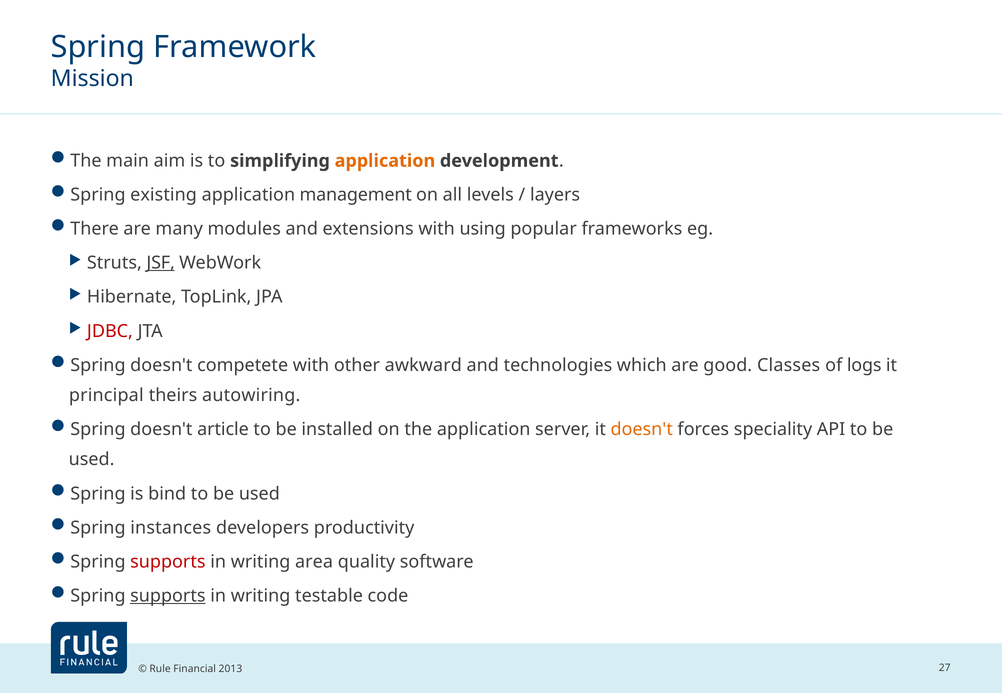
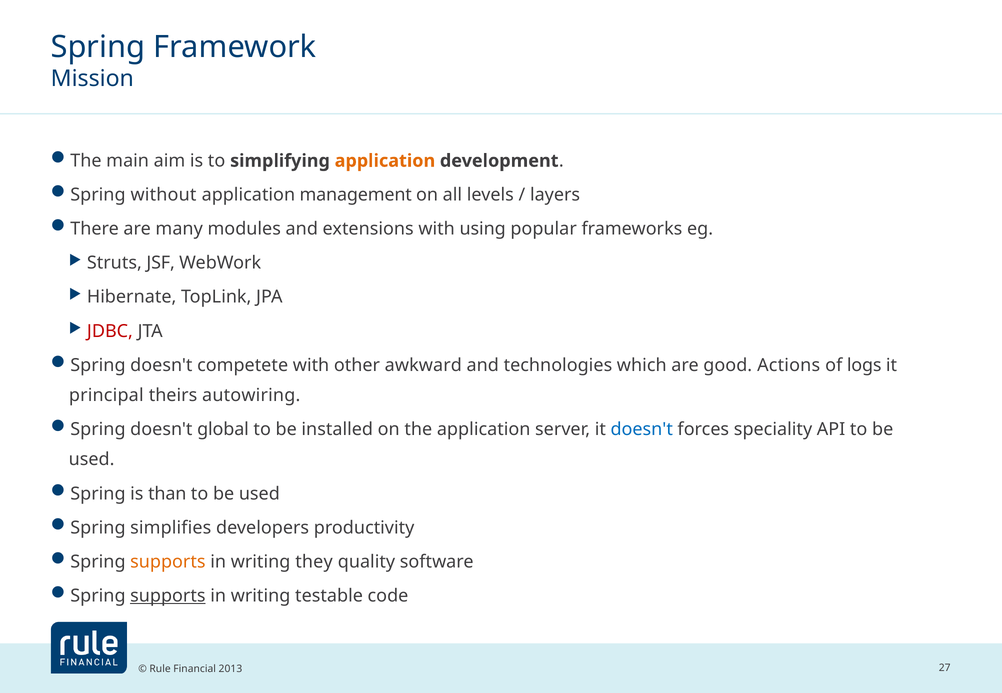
existing: existing -> without (163, 195)
JSF underline: present -> none (161, 263)
Classes: Classes -> Actions (789, 365)
article: article -> global (223, 430)
doesn't colour: orange -> blue (642, 430)
bind: bind -> than (167, 494)
instances: instances -> simplifies (171, 528)
supports colour: red -> orange (168, 562)
area: area -> they (314, 562)
